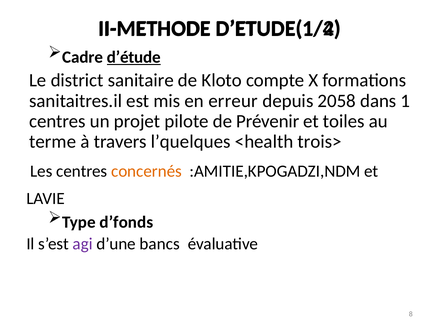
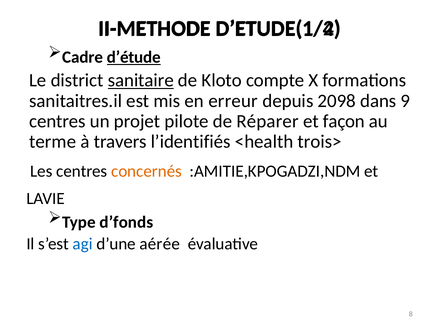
sanitaire underline: none -> present (141, 80)
2058: 2058 -> 2098 (337, 101)
1: 1 -> 9 (405, 101)
Prévenir: Prévenir -> Réparer (268, 121)
toiles: toiles -> façon (344, 121)
l’quelques: l’quelques -> l’identifiés (191, 142)
agi colour: purple -> blue (83, 244)
bancs: bancs -> aérée (160, 244)
